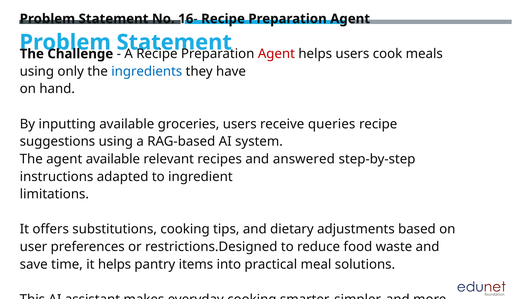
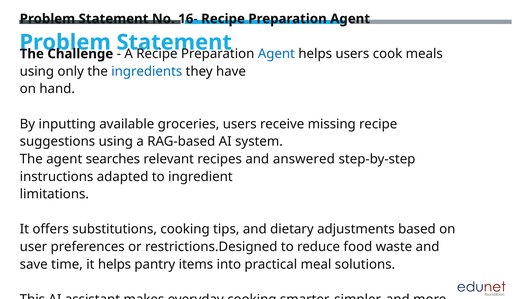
Agent colour: red -> blue (276, 54)
queries: queries -> missing (332, 124)
agent available: available -> searches (113, 159)
